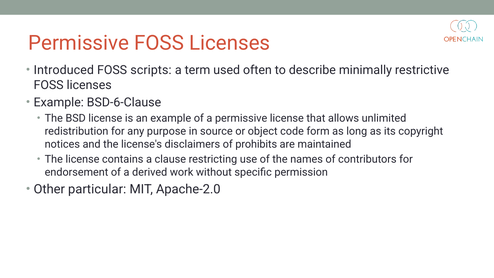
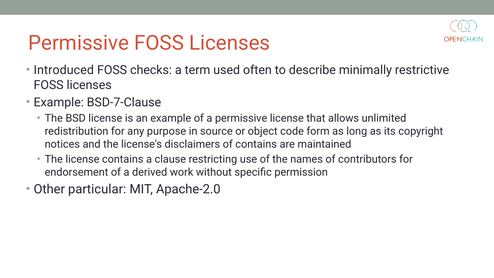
scripts: scripts -> checks (151, 70)
BSD-6-Clause: BSD-6-Clause -> BSD-7-Clause (124, 102)
of prohibits: prohibits -> contains (256, 144)
